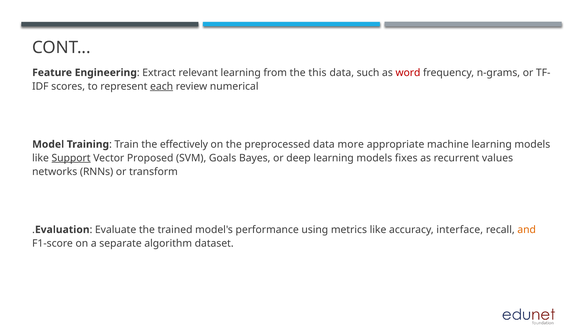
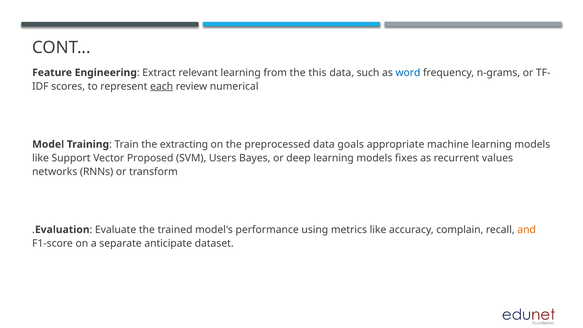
word colour: red -> blue (408, 73)
effectively: effectively -> extracting (184, 144)
more: more -> goals (351, 144)
Support underline: present -> none (71, 158)
Goals: Goals -> Users (223, 158)
interface: interface -> complain (460, 230)
algorithm: algorithm -> anticipate (168, 243)
